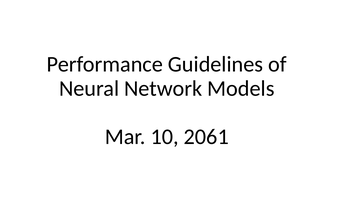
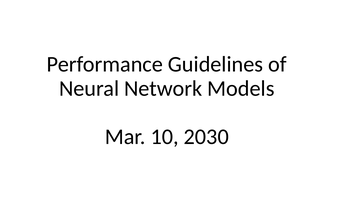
2061: 2061 -> 2030 (206, 136)
